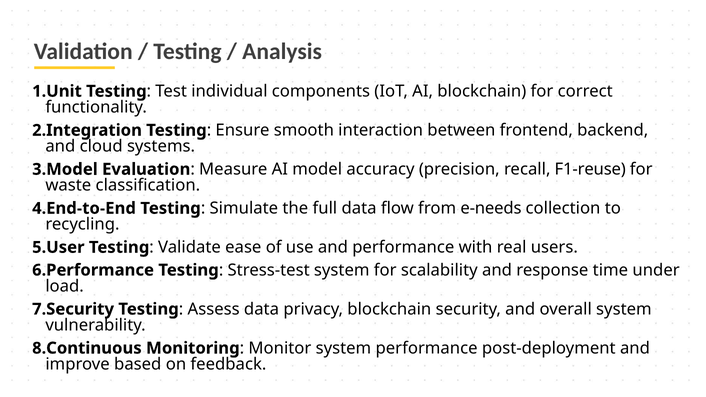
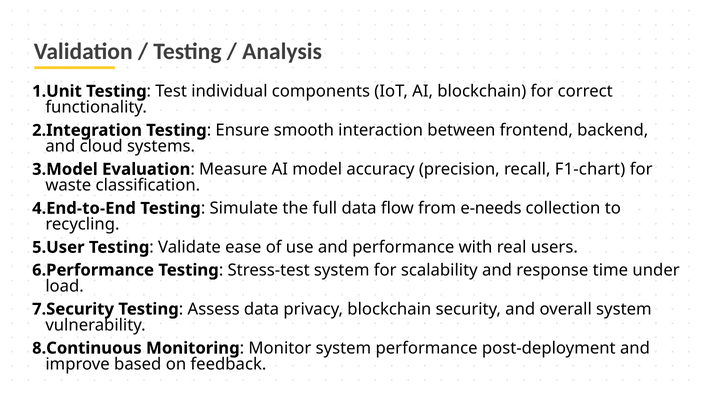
F1-reuse: F1-reuse -> F1-chart (590, 169)
